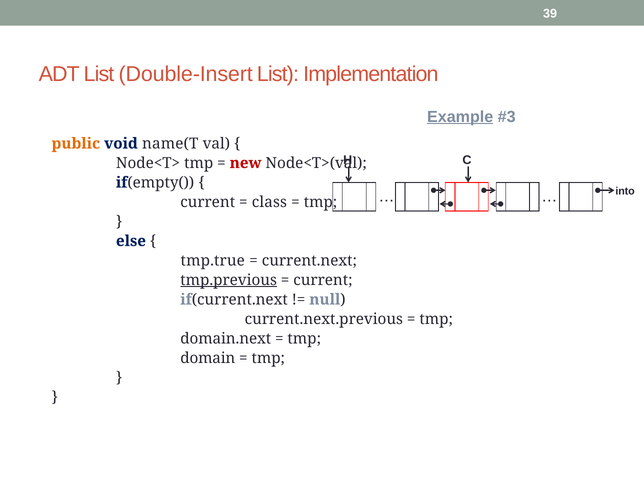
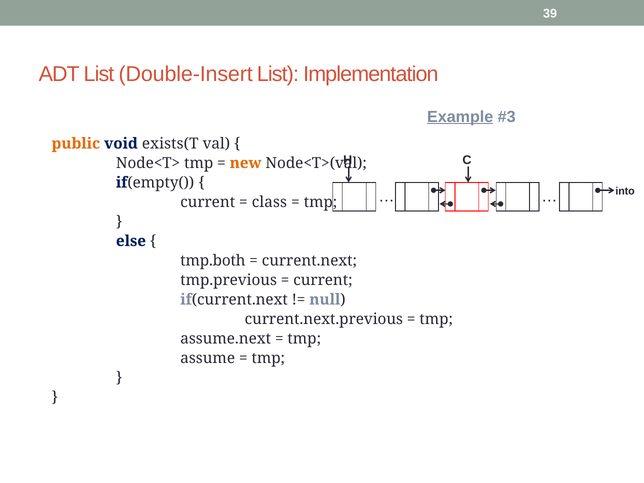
name(T: name(T -> exists(T (170, 144)
new colour: red -> orange (246, 163)
tmp.true: tmp.true -> tmp.both (213, 261)
tmp.previous underline: present -> none (229, 280)
domain.next: domain.next -> assume.next (226, 339)
domain: domain -> assume (208, 358)
